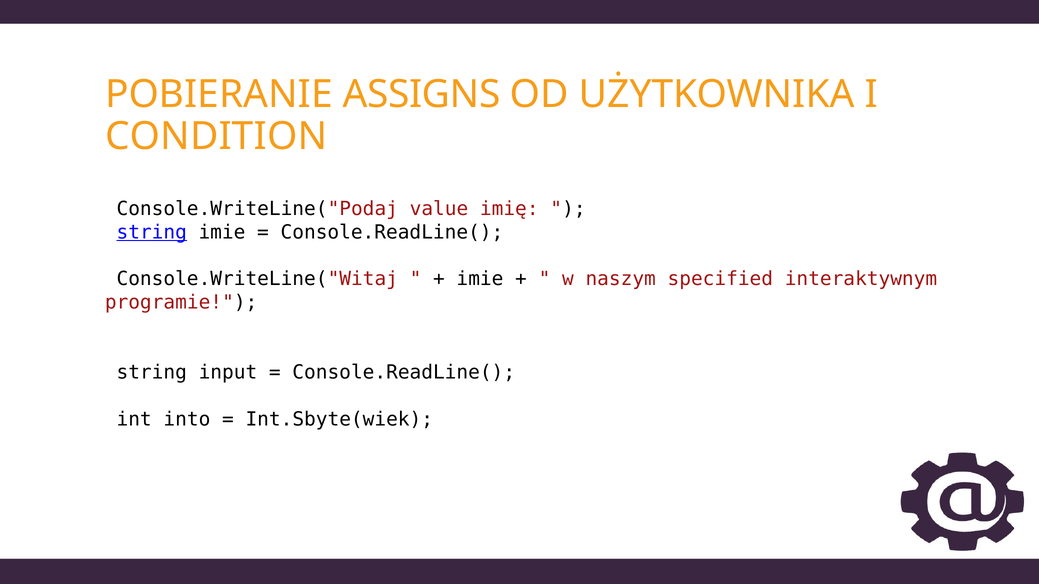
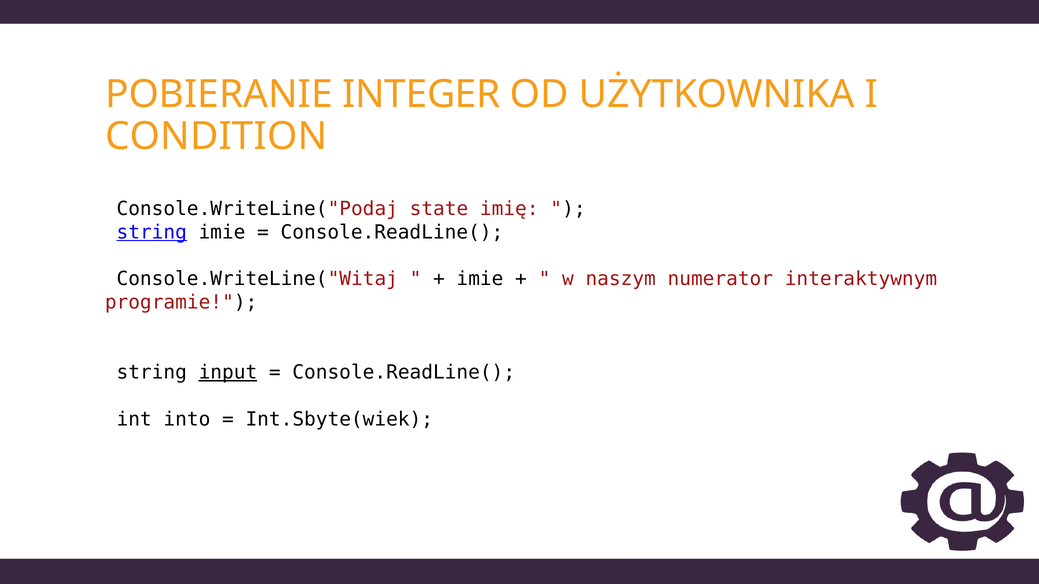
ASSIGNS: ASSIGNS -> INTEGER (421, 94)
value: value -> state (439, 209)
specified: specified -> numerator (720, 279)
input underline: none -> present (228, 373)
